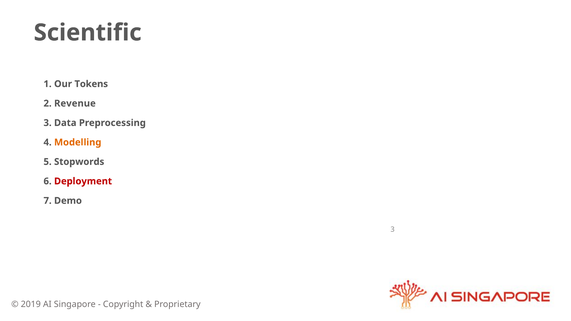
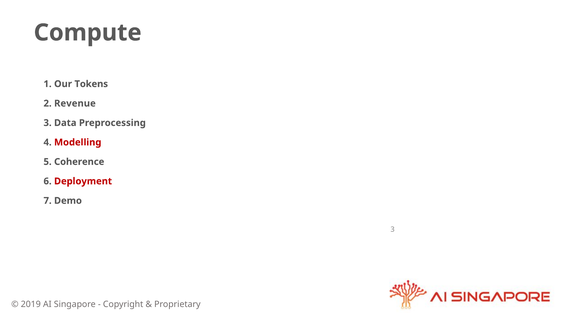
Scientific: Scientific -> Compute (88, 33)
Modelling colour: orange -> red (78, 142)
Stopwords: Stopwords -> Coherence (79, 162)
